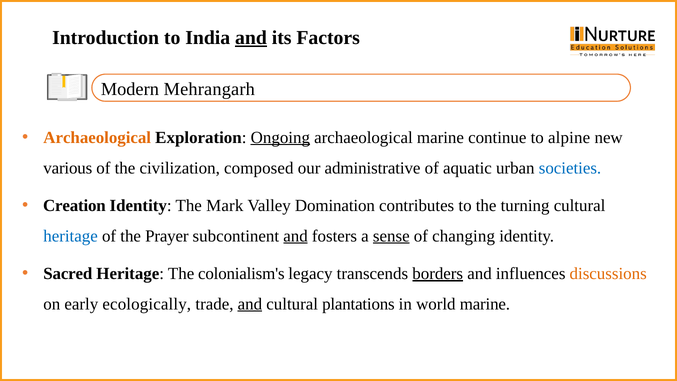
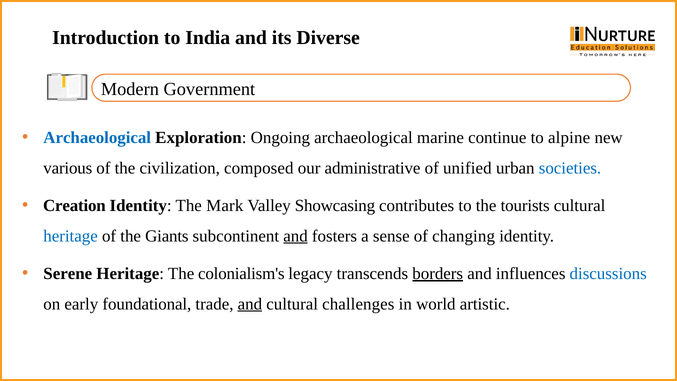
and underline: present -> none (251, 38)
Factors: Factors -> Diverse (328, 38)
Mehrangarh: Mehrangarh -> Government (209, 89)
Archaeological colour: orange -> blue (97, 137)
Ongoing underline: present -> none (280, 137)
aquatic: aquatic -> unified (467, 168)
Domination: Domination -> Showcasing (335, 205)
turning: turning -> tourists (525, 205)
Prayer: Prayer -> Giants (167, 236)
sense underline: present -> none (391, 236)
Sacred: Sacred -> Serene (68, 273)
discussions colour: orange -> blue (608, 273)
ecologically: ecologically -> foundational (147, 304)
plantations: plantations -> challenges (358, 304)
world marine: marine -> artistic (485, 304)
